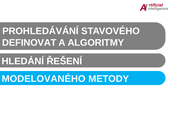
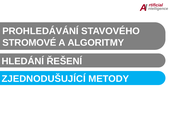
DEFINOVAT: DEFINOVAT -> STROMOVÉ (29, 43)
MODELOVANÉHO: MODELOVANÉHO -> ZJEDNODUŠUJÍCÍ (44, 79)
